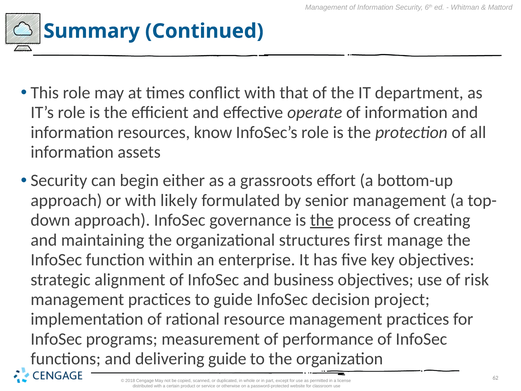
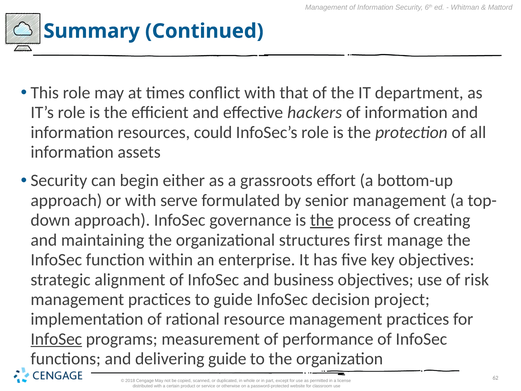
operate: operate -> hackers (315, 112)
know: know -> could (213, 132)
likely: likely -> serve (179, 200)
InfoSec underline: none -> present (56, 339)
